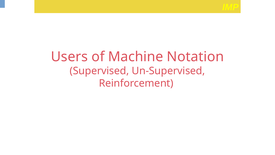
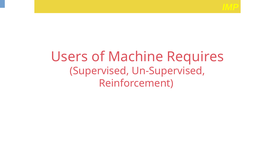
Notation: Notation -> Requires (195, 57)
